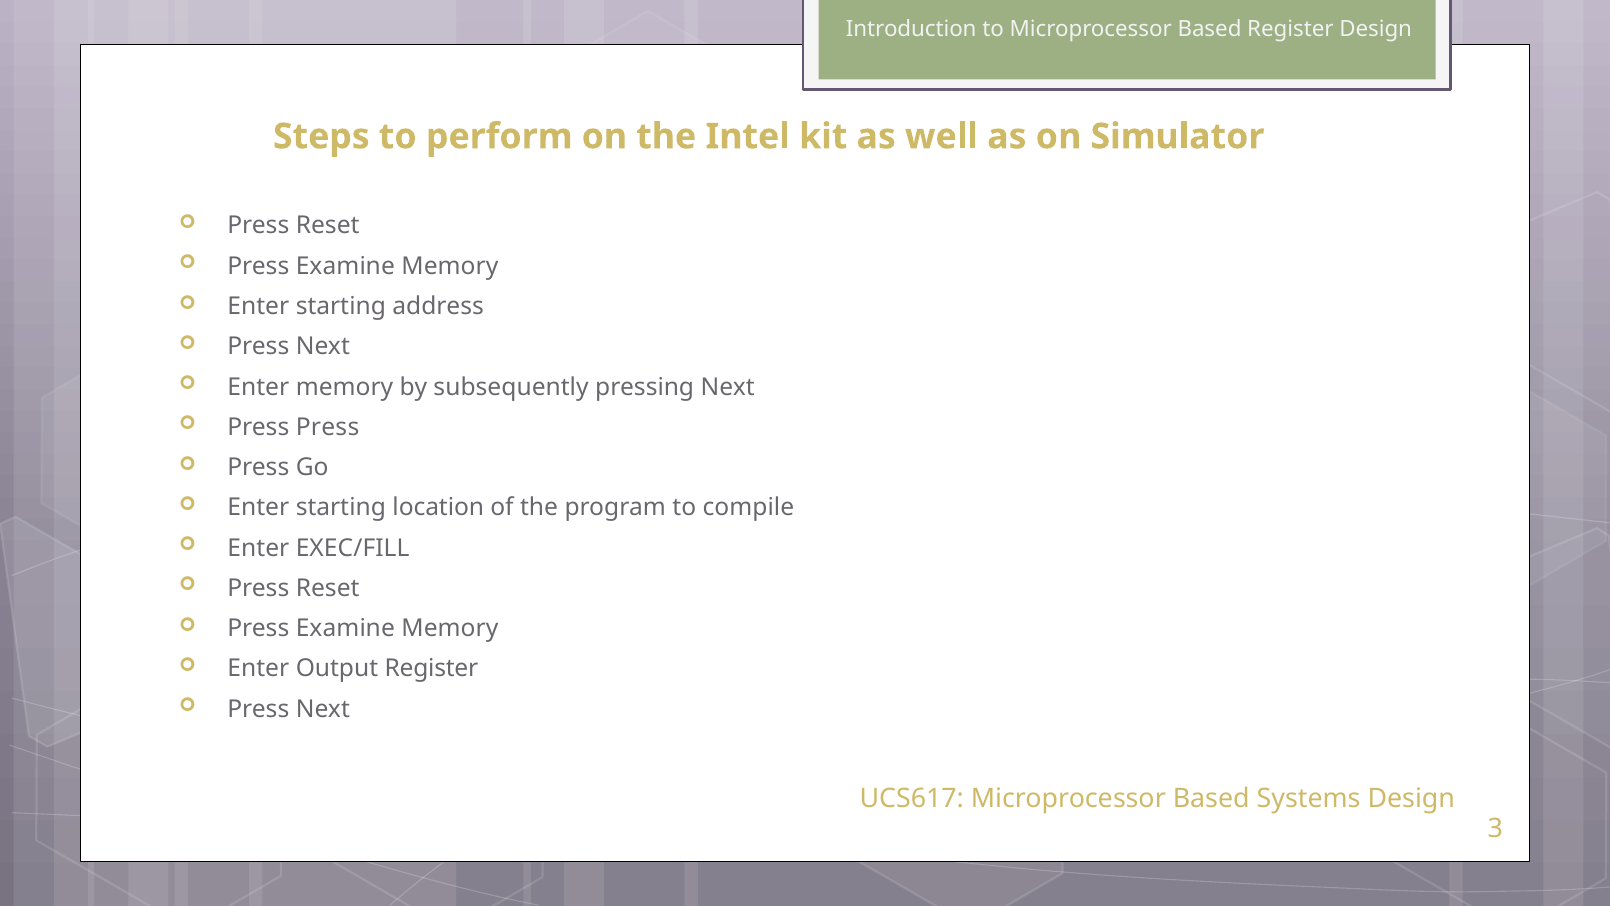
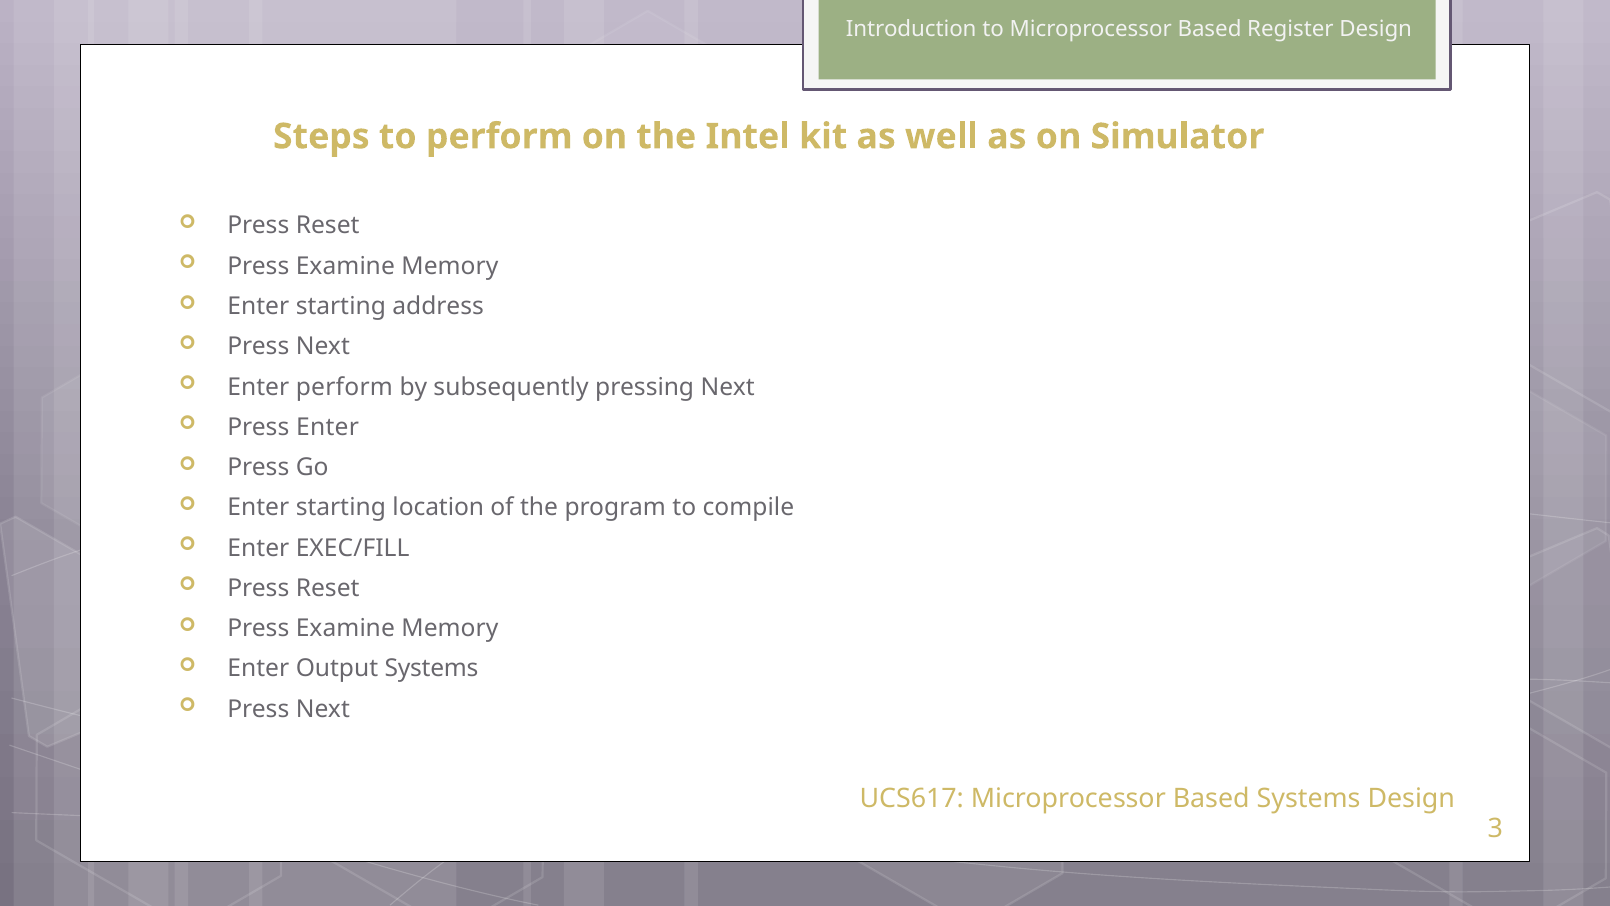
Enter memory: memory -> perform (344, 387)
Press Press: Press -> Enter (328, 427)
Output Register: Register -> Systems (431, 669)
